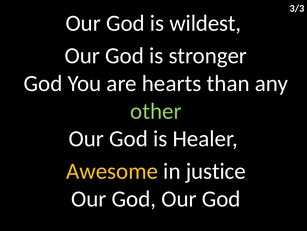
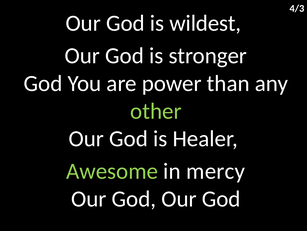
3/3: 3/3 -> 4/3 (297, 8)
hearts: hearts -> power (172, 83)
Awesome colour: yellow -> light green (112, 171)
justice: justice -> mercy (216, 171)
